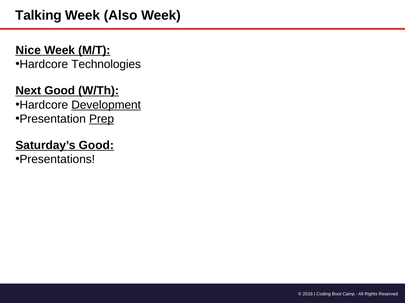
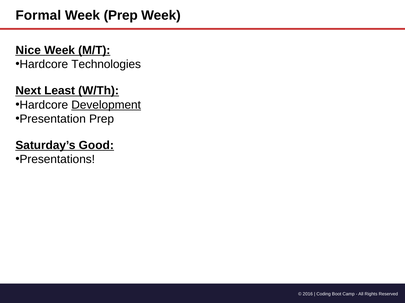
Talking: Talking -> Formal (38, 15)
Week Also: Also -> Prep (121, 15)
Next Good: Good -> Least (60, 91)
Prep underline: present -> none (102, 119)
